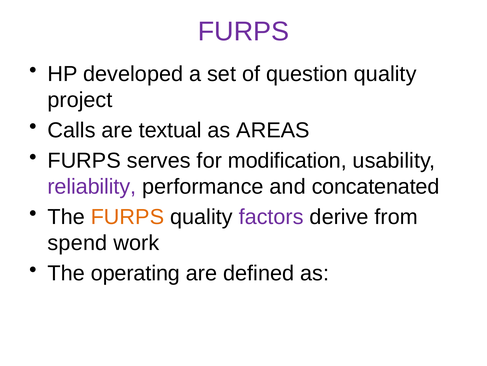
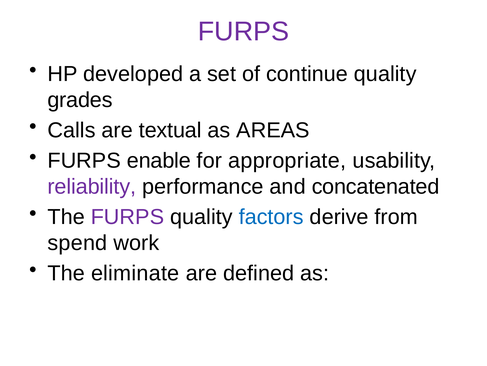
question: question -> continue (307, 74)
project: project -> grades (80, 100)
serves: serves -> enable (159, 160)
modification: modification -> appropriate (287, 160)
FURPS colour: orange -> purple (127, 217)
factors colour: purple -> blue (271, 217)
operating: operating -> eliminate (135, 273)
